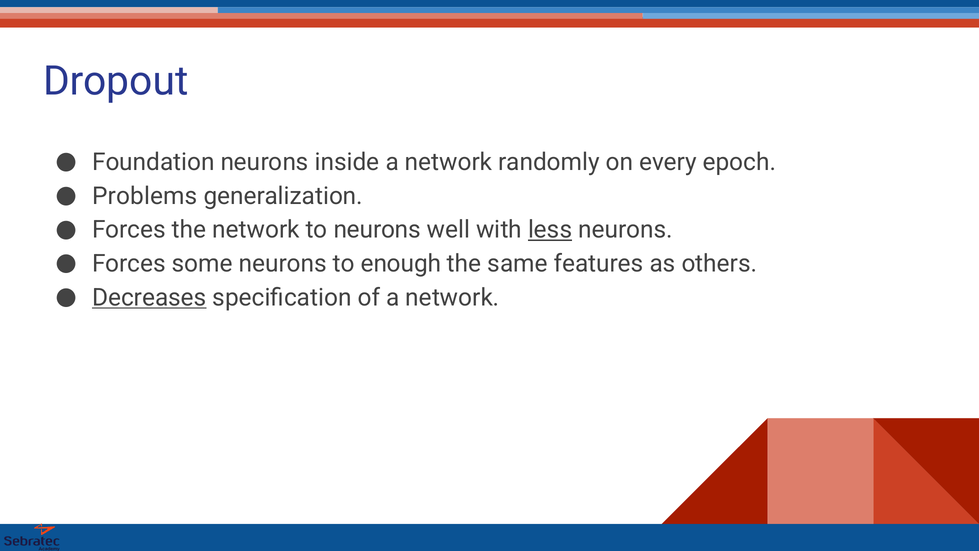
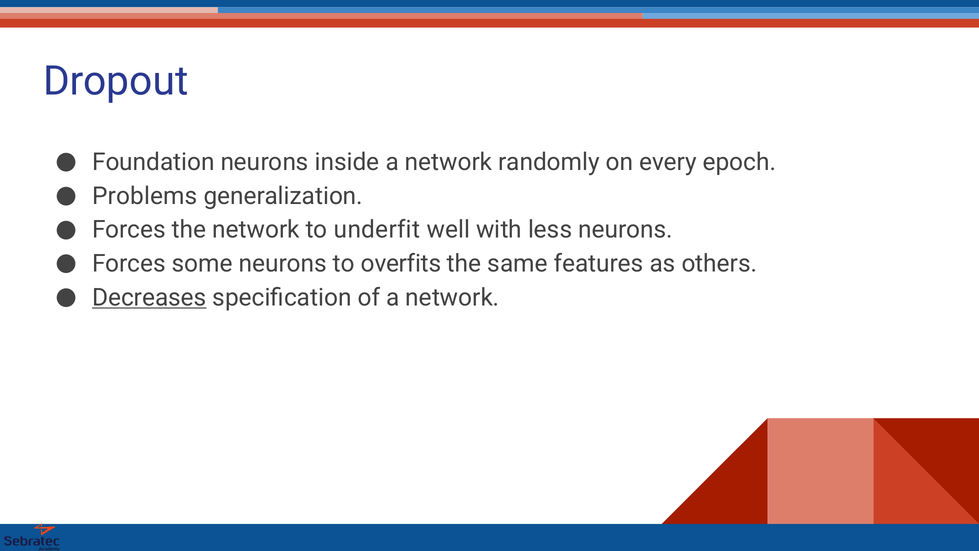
to neurons: neurons -> underfit (377, 230)
less underline: present -> none (550, 230)
enough: enough -> overfits (401, 264)
